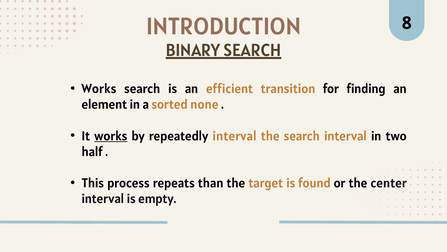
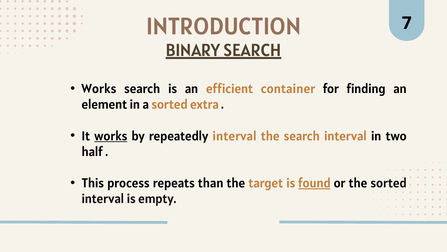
8: 8 -> 7 (407, 23)
transition: transition -> container (288, 89)
none: none -> extra (204, 104)
found underline: none -> present (315, 183)
the center: center -> sorted (389, 183)
